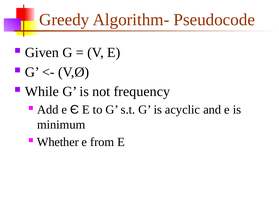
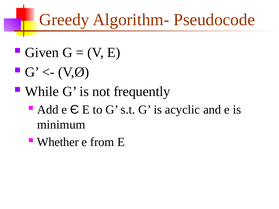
frequency: frequency -> frequently (142, 92)
